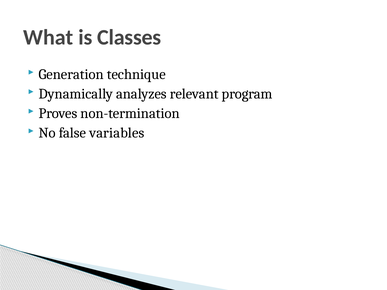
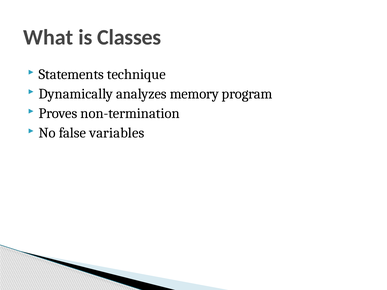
Generation: Generation -> Statements (71, 74)
relevant: relevant -> memory (194, 94)
